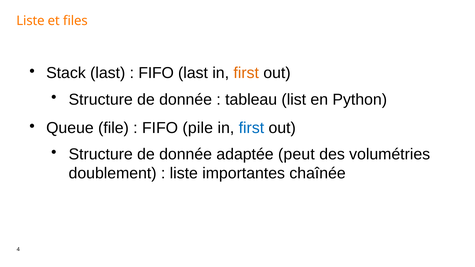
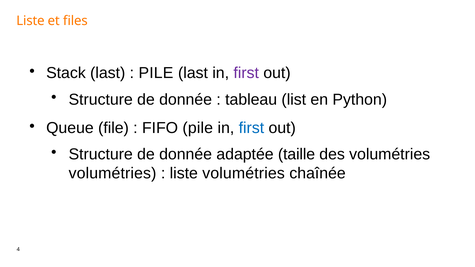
FIFO: FIFO -> PILE (156, 73)
first colour: orange -> purple (246, 73)
peut: peut -> taille (297, 154)
doublement: doublement -> volumétries (113, 173)
liste importantes: importantes -> volumétries (244, 173)
